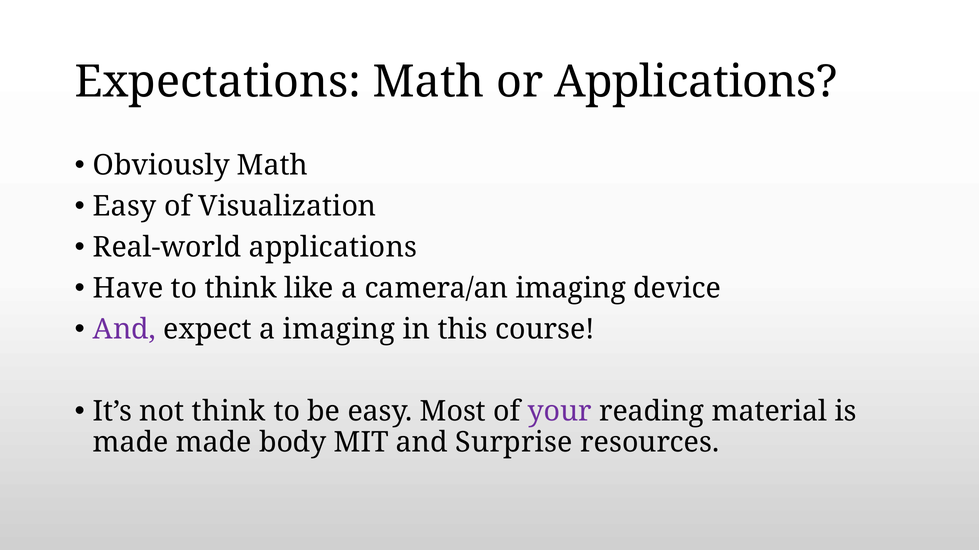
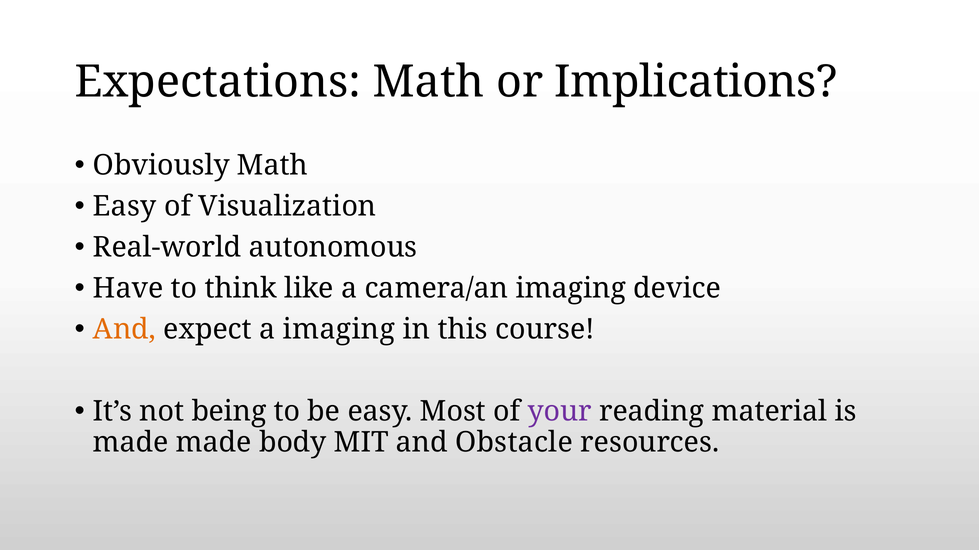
or Applications: Applications -> Implications (696, 82)
Real-world applications: applications -> autonomous (333, 248)
And colour: purple -> orange (125, 330)
not think: think -> being (229, 412)
Surprise: Surprise -> Obstacle (514, 443)
